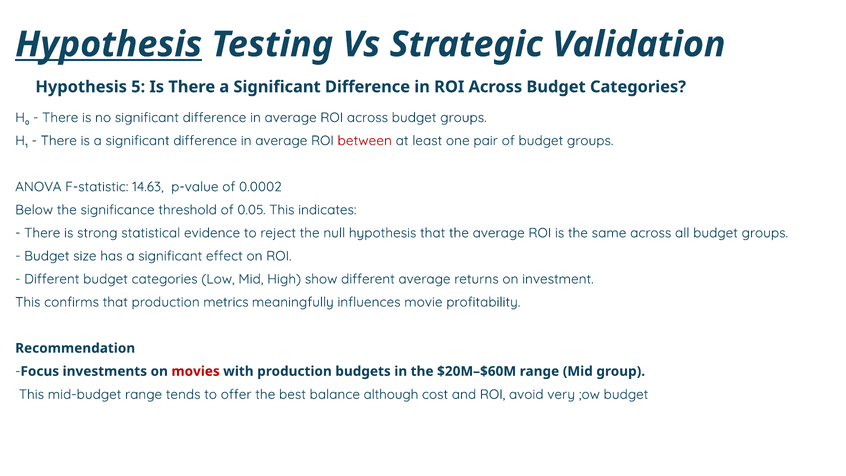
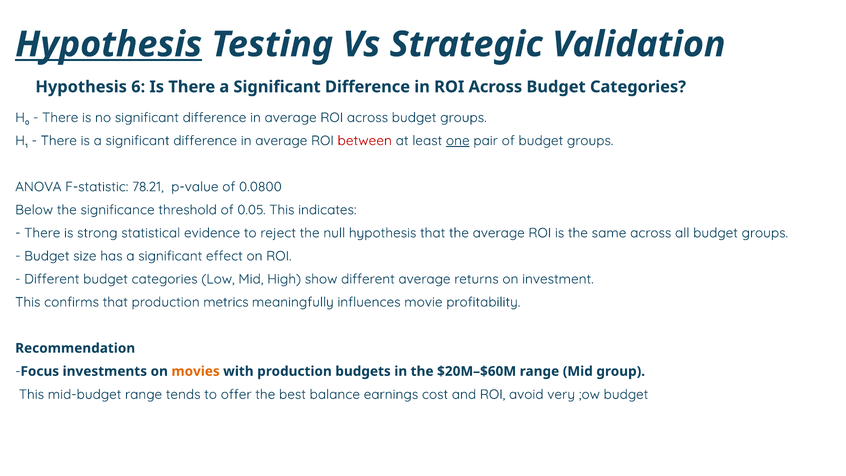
5: 5 -> 6 (138, 87)
one underline: none -> present (458, 141)
14.63: 14.63 -> 78.21 (148, 187)
0.0002: 0.0002 -> 0.0800 (260, 187)
movies colour: red -> orange (196, 371)
although: although -> earnings (391, 394)
